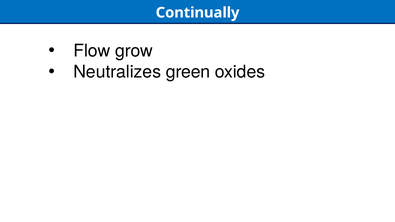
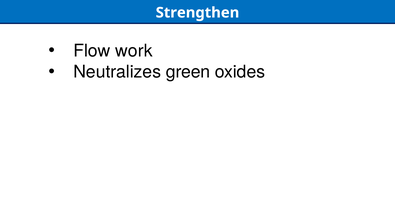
Continually: Continually -> Strengthen (197, 13)
grow: grow -> work (134, 51)
